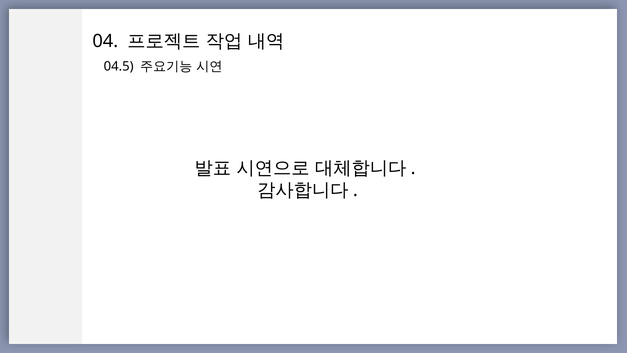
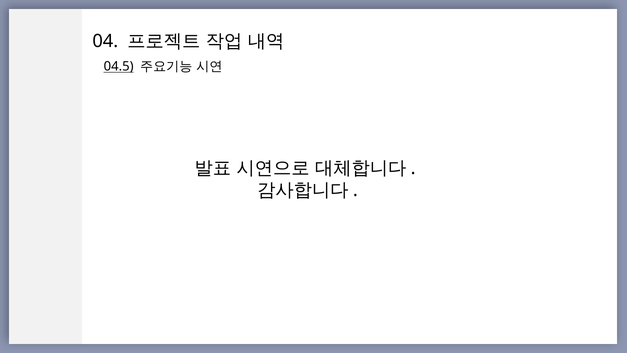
04.5 underline: none -> present (119, 67)
